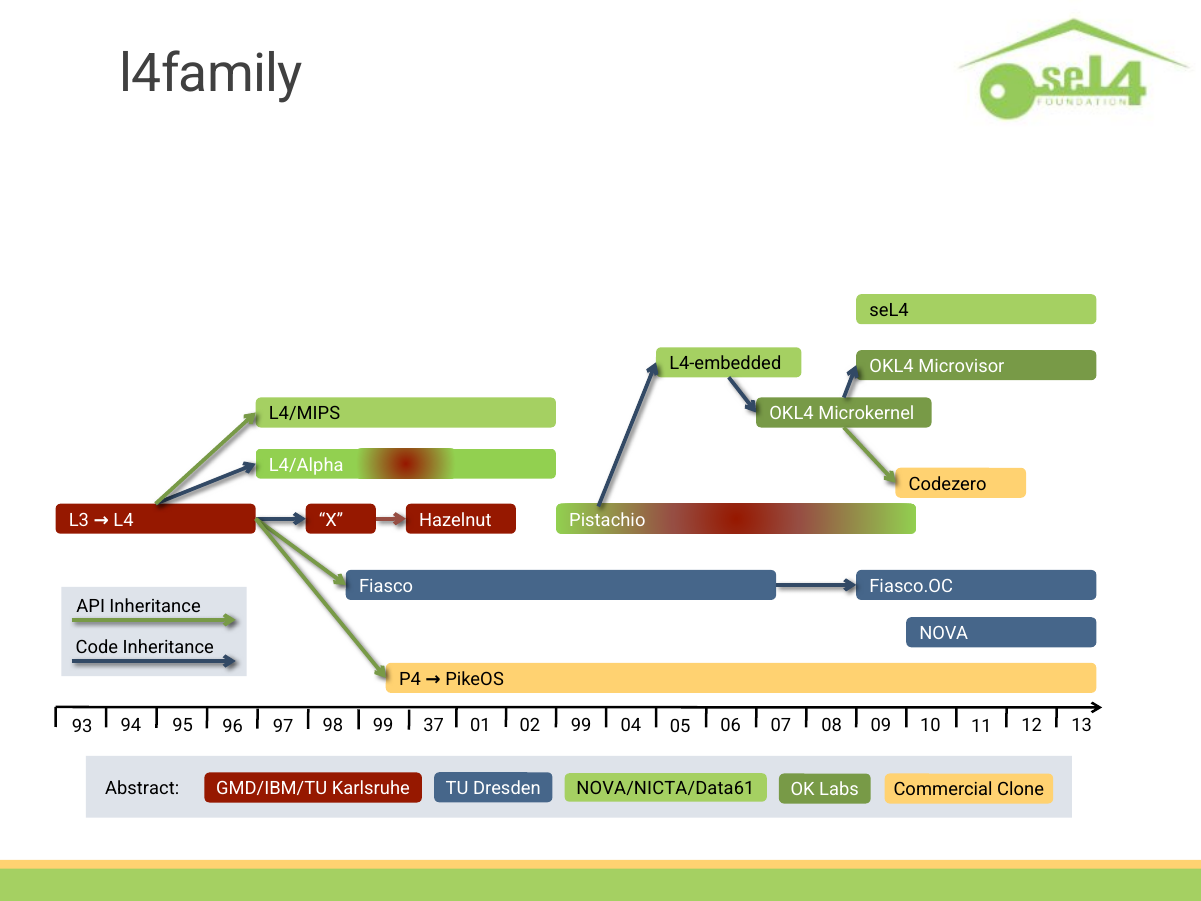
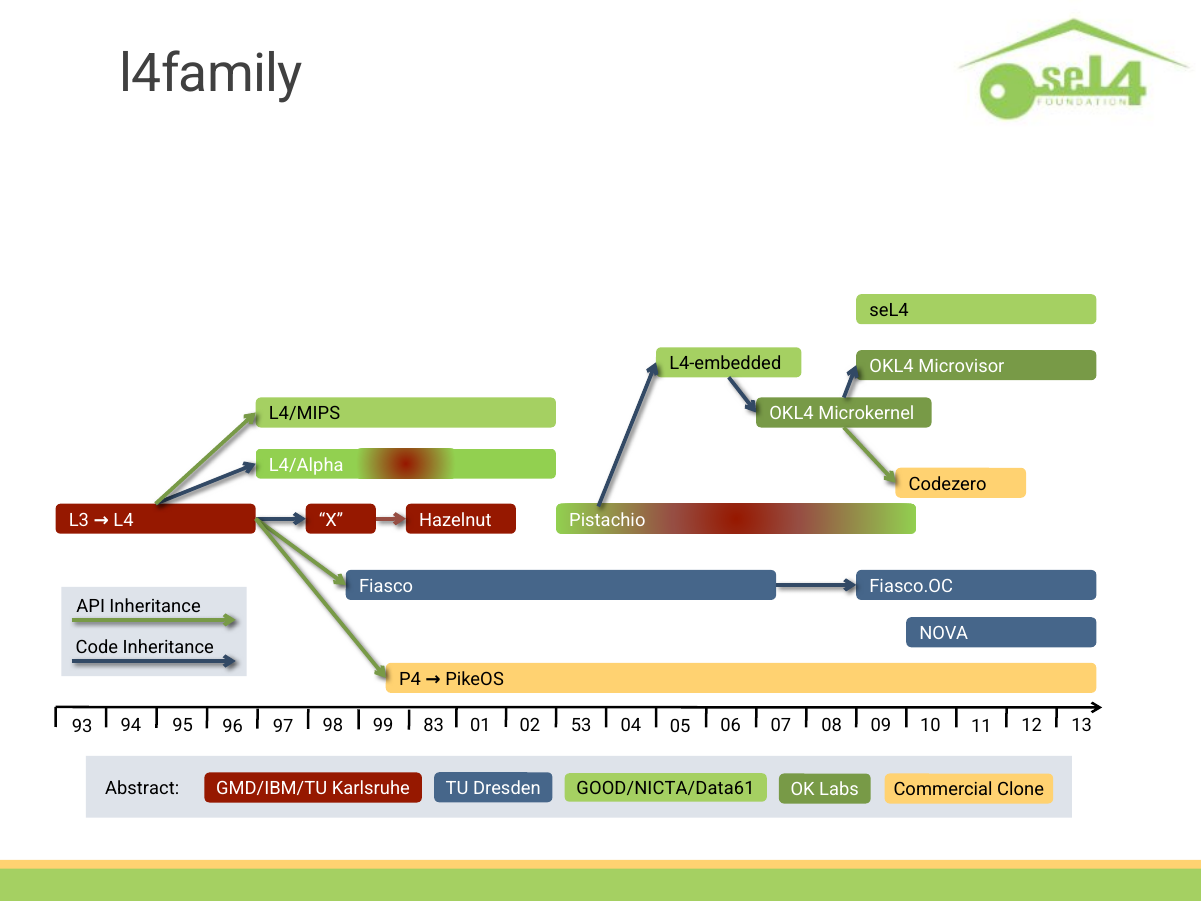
37: 37 -> 83 (434, 725)
02 99: 99 -> 53 (581, 725)
NOVA/NICTA/Data61: NOVA/NICTA/Data61 -> GOOD/NICTA/Data61 (665, 788)
